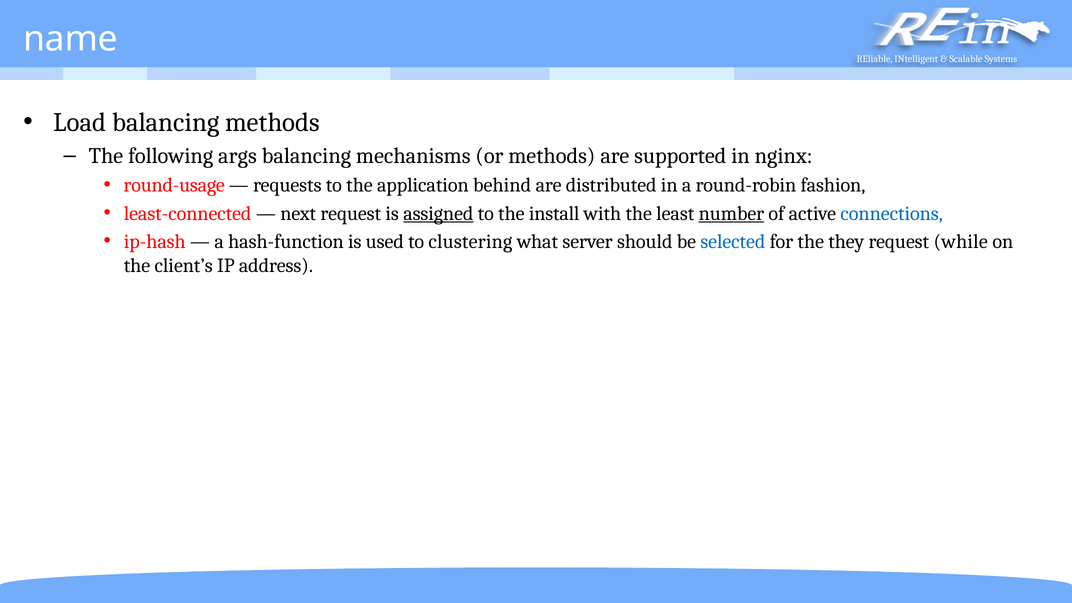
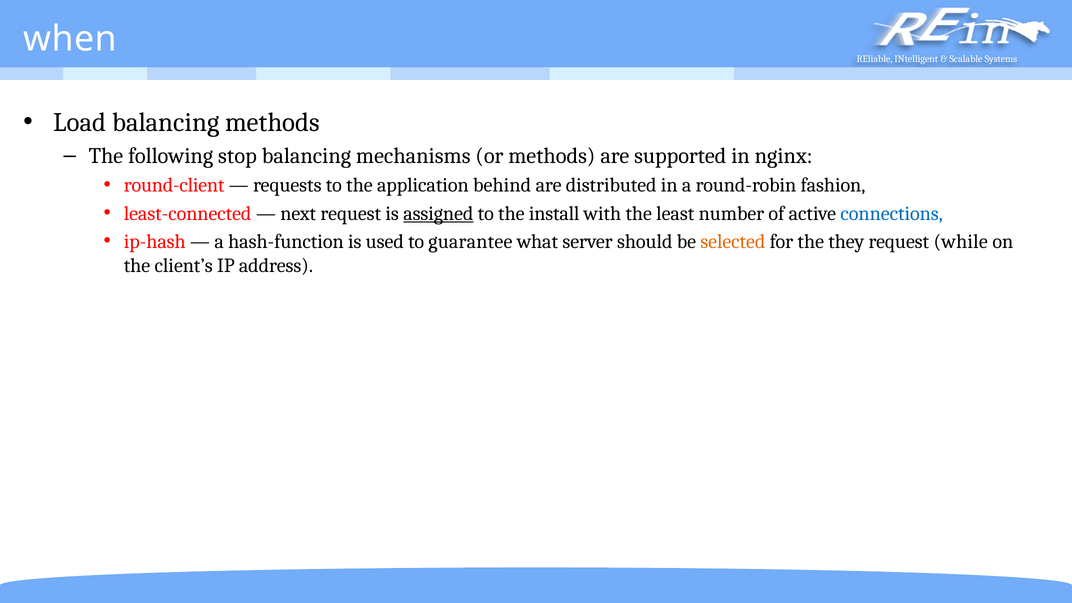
name: name -> when (70, 39)
args: args -> stop (237, 156)
round-usage: round-usage -> round-client (174, 185)
number underline: present -> none (731, 213)
clustering: clustering -> guarantee (470, 242)
selected colour: blue -> orange (733, 242)
